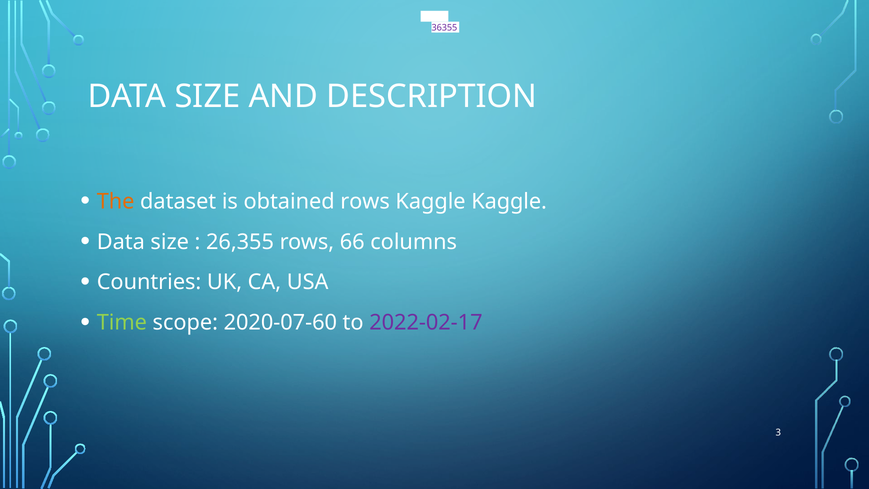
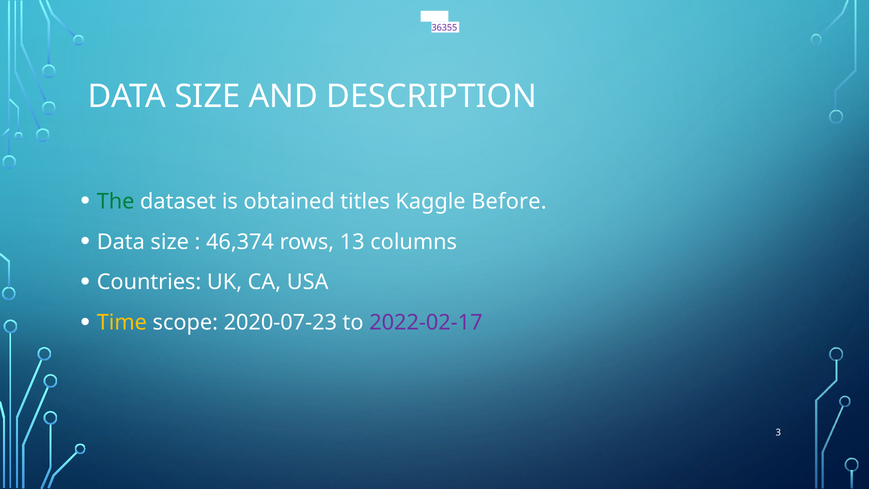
The colour: orange -> green (116, 202)
obtained rows: rows -> titles (365, 202)
Kaggle Kaggle: Kaggle -> Before (509, 202)
26,355: 26,355 -> 46,374 (240, 242)
66: 66 -> 13 (352, 242)
Time colour: light green -> yellow (122, 323)
2020-07-60: 2020-07-60 -> 2020-07-23 (280, 323)
